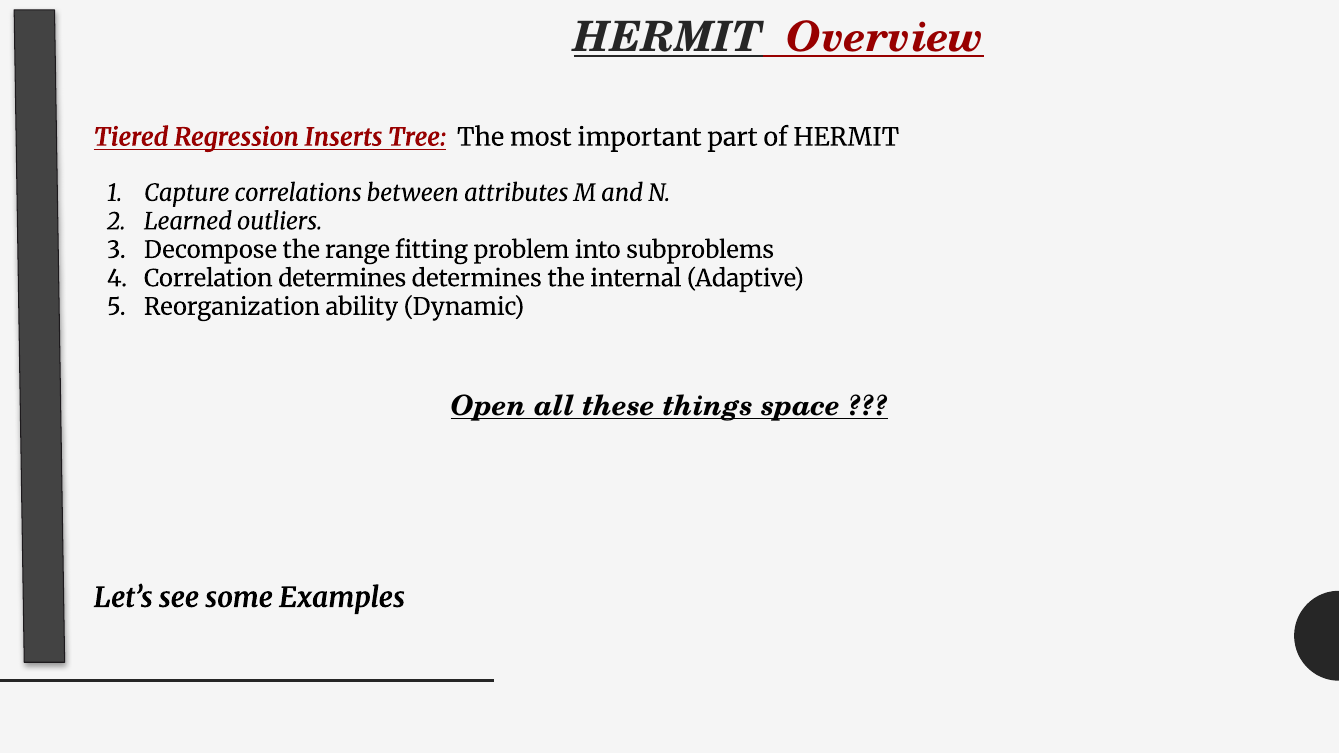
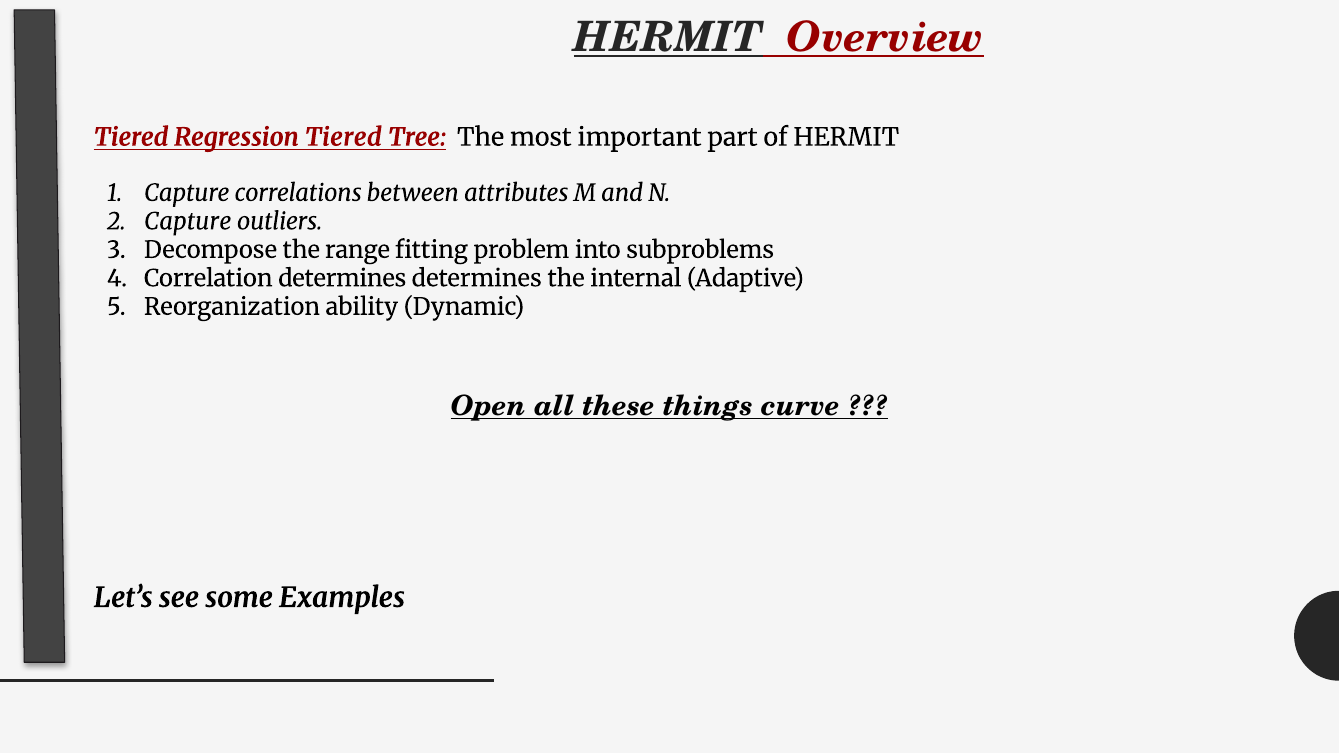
Regression Inserts: Inserts -> Tiered (343, 137)
Learned: Learned -> Capture (188, 222)
space: space -> curve (800, 407)
